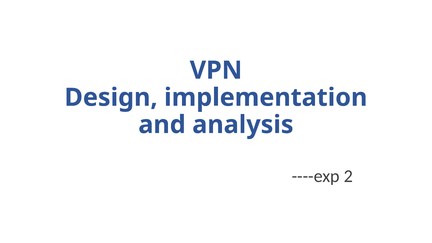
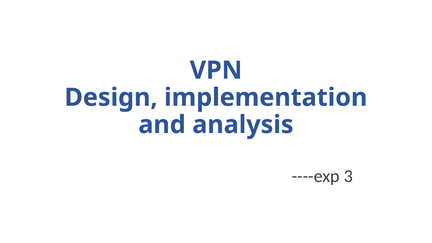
2: 2 -> 3 (348, 176)
